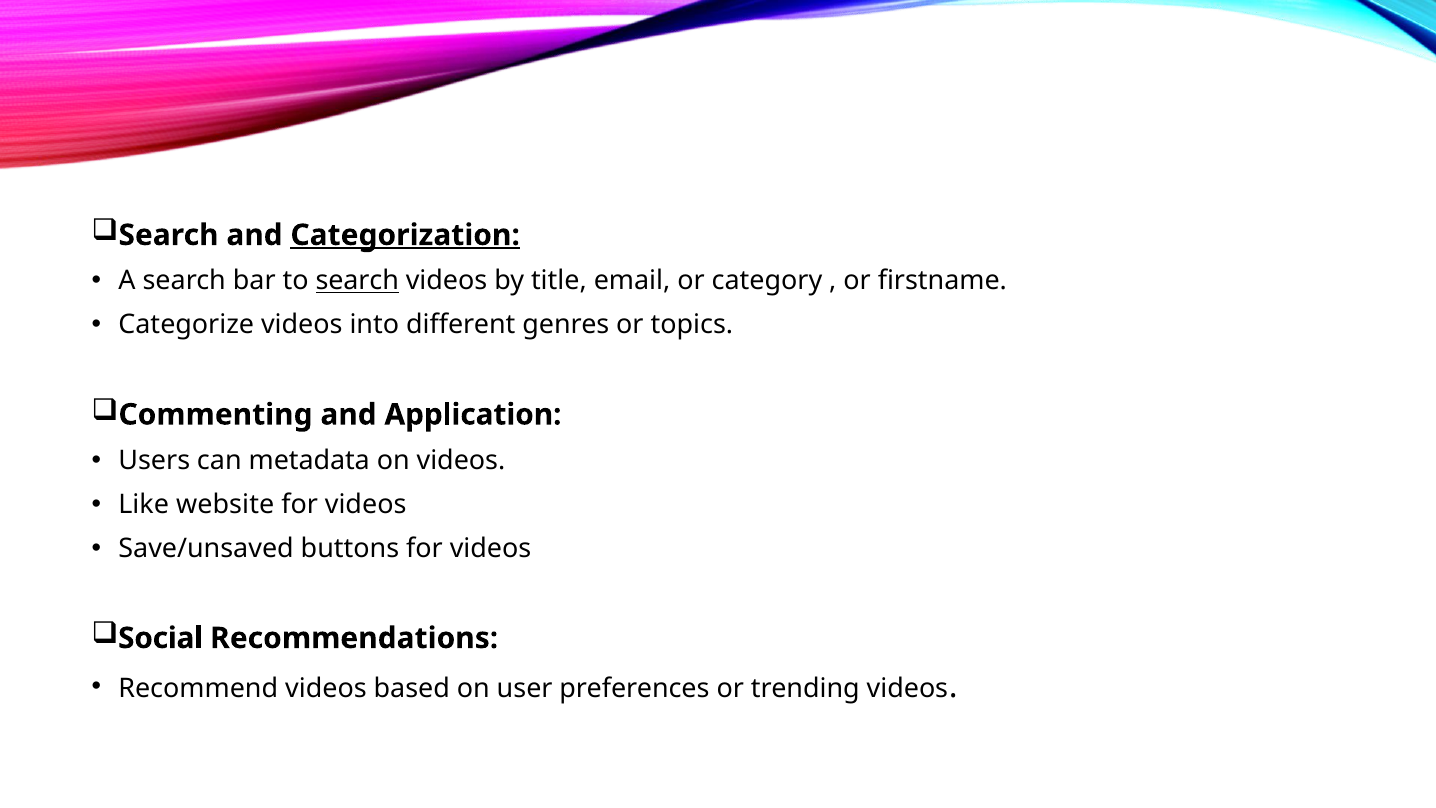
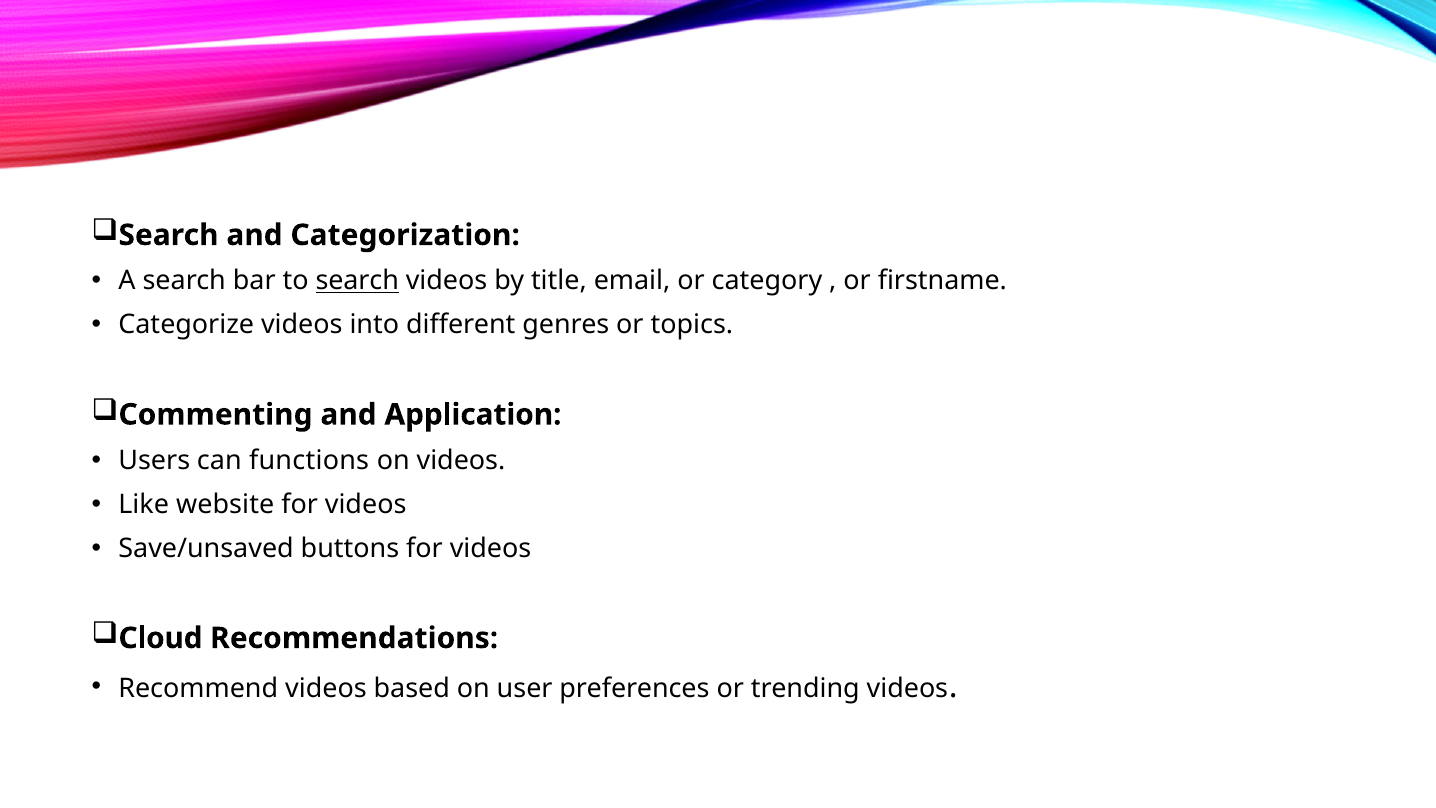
Categorization underline: present -> none (405, 235)
metadata: metadata -> functions (309, 460)
Social: Social -> Cloud (161, 638)
